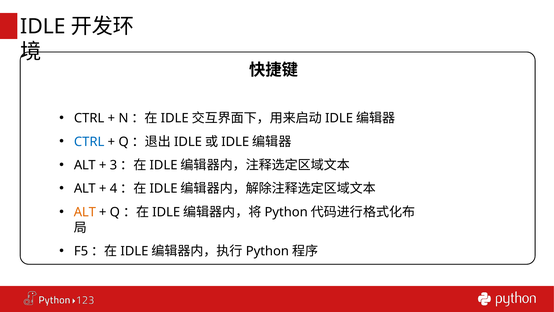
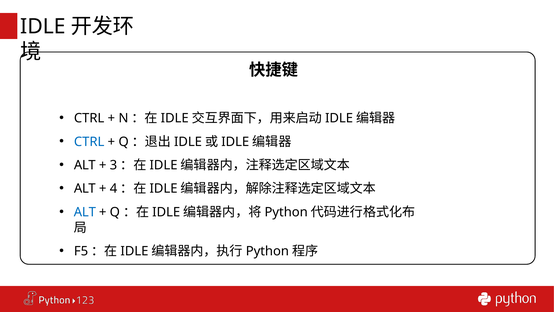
ALT colour: orange -> blue (85, 212)
